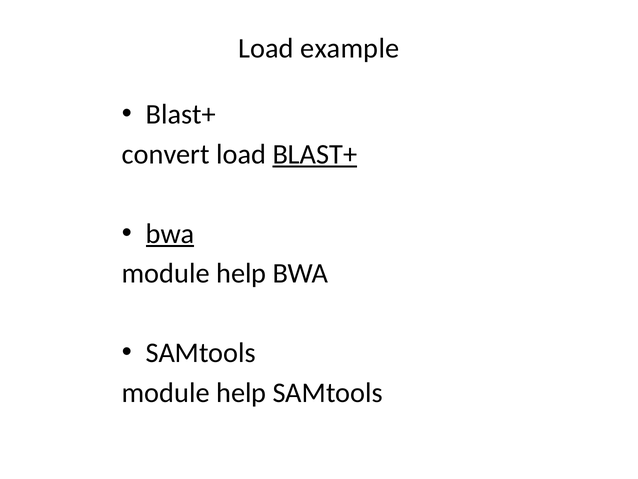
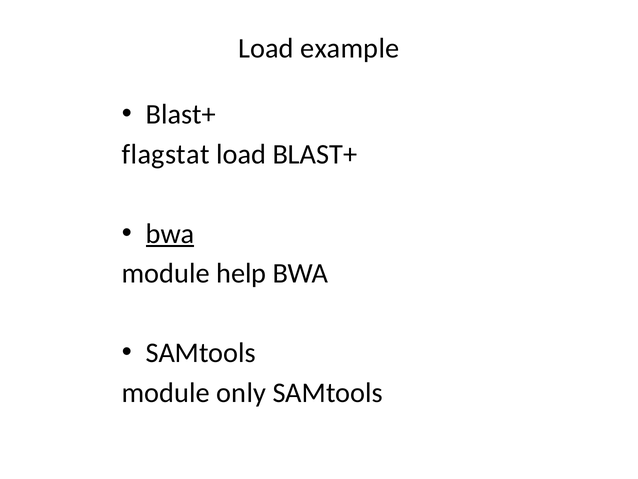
convert: convert -> flagstat (166, 154)
BLAST+ underline: present -> none (315, 154)
help: help -> only (241, 392)
